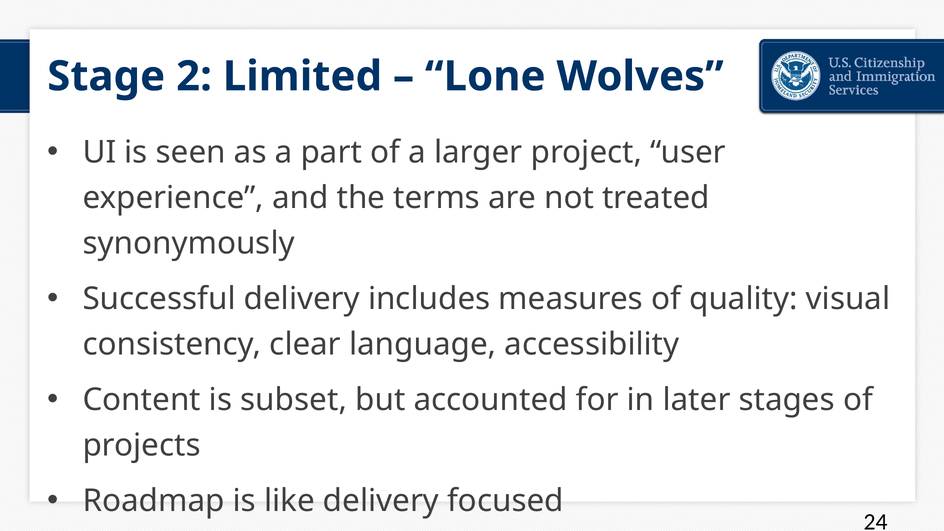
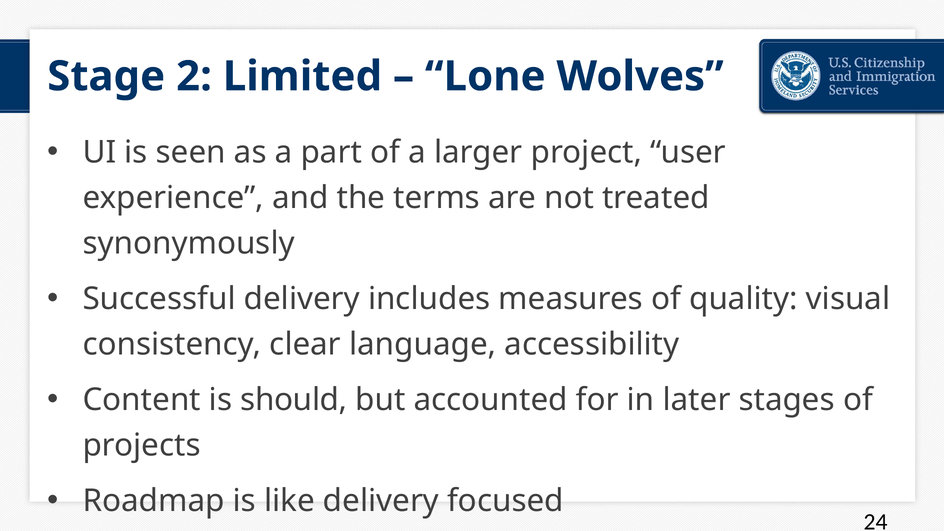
subset: subset -> should (294, 400)
